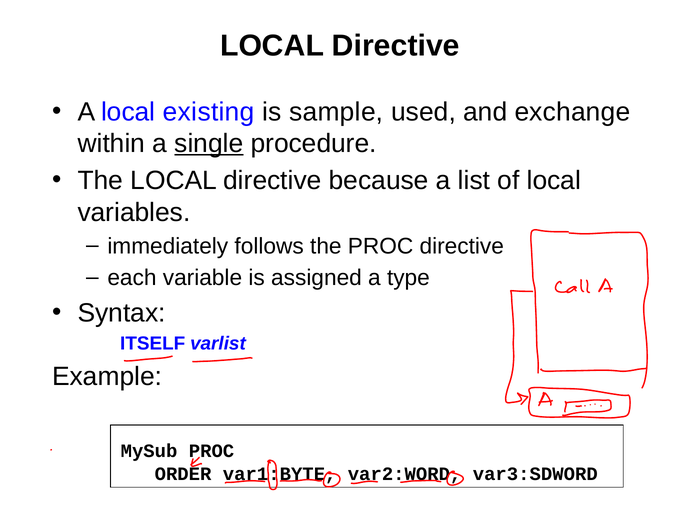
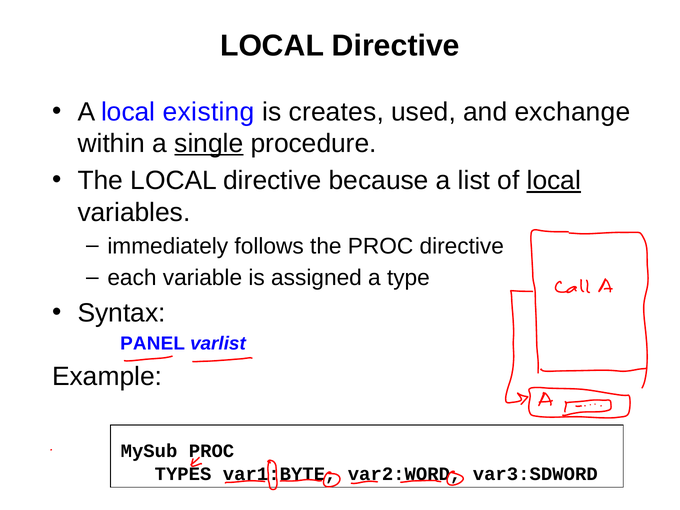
sample: sample -> creates (336, 112)
local underline: none -> present (554, 181)
ITSELF: ITSELF -> PANEL (153, 343)
ORDER: ORDER -> TYPES (183, 474)
